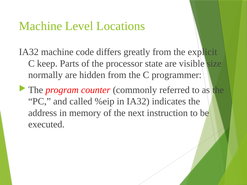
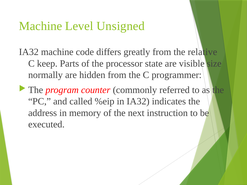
Locations: Locations -> Unsigned (121, 26)
explicit: explicit -> relative (202, 52)
